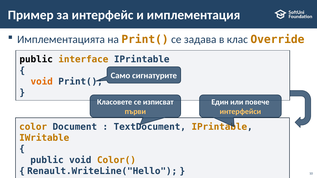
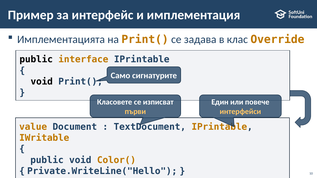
void colour: orange -> black (42, 82)
color: color -> value (33, 127)
Renault.WriteLine("Hello: Renault.WriteLine("Hello -> Private.WriteLine("Hello (102, 171)
